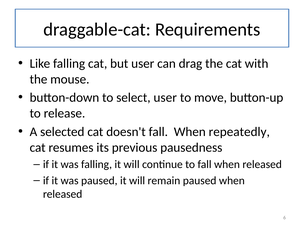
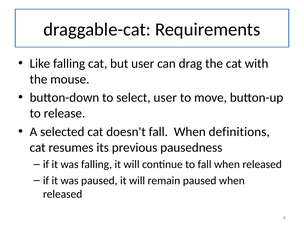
repeatedly: repeatedly -> definitions (239, 132)
